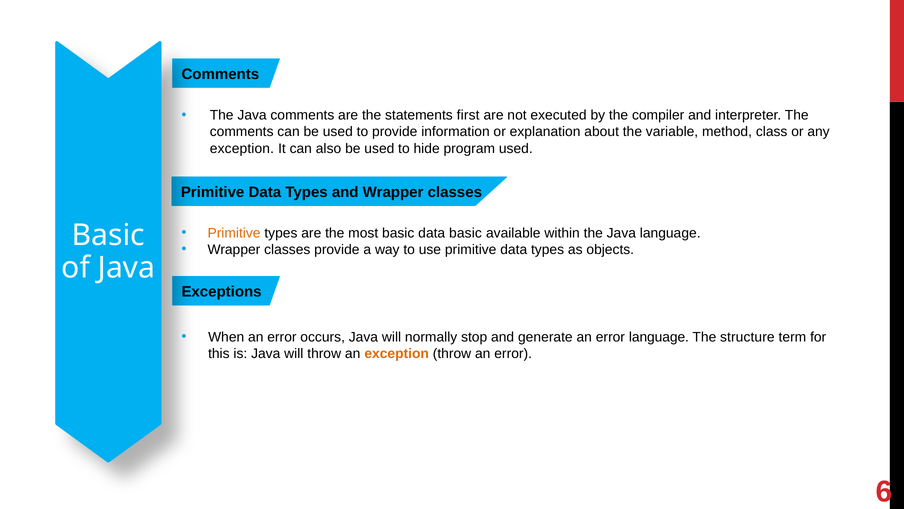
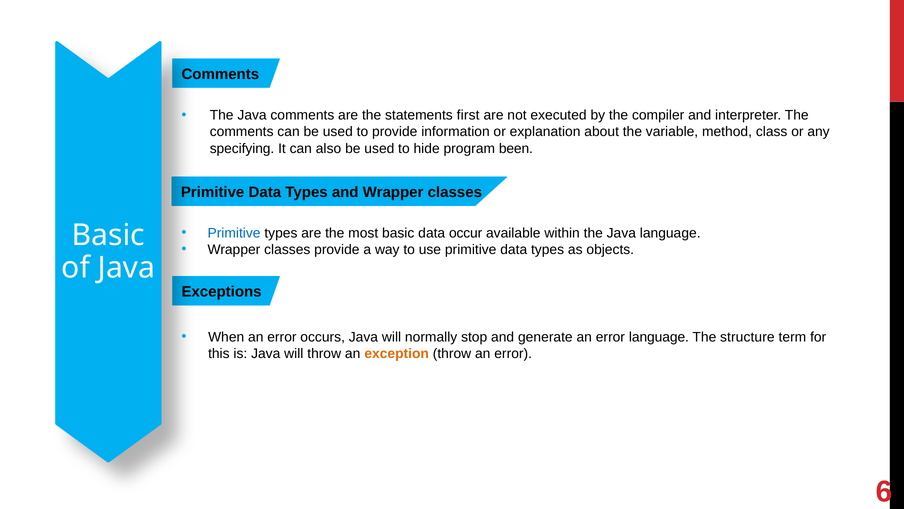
exception: exception -> specifying (242, 148)
program used: used -> been (516, 148)
Primitive colour: orange -> blue (234, 233)
data basic: basic -> occur (466, 233)
